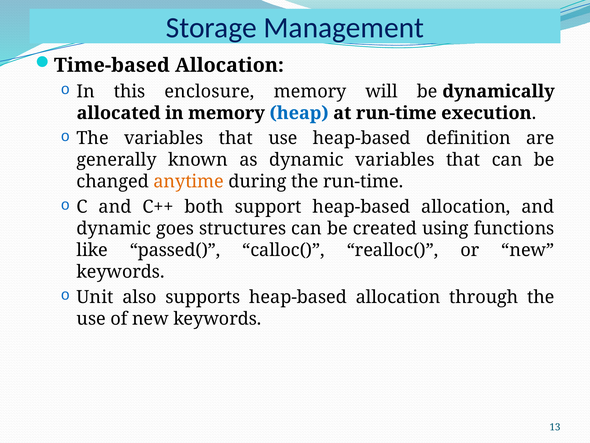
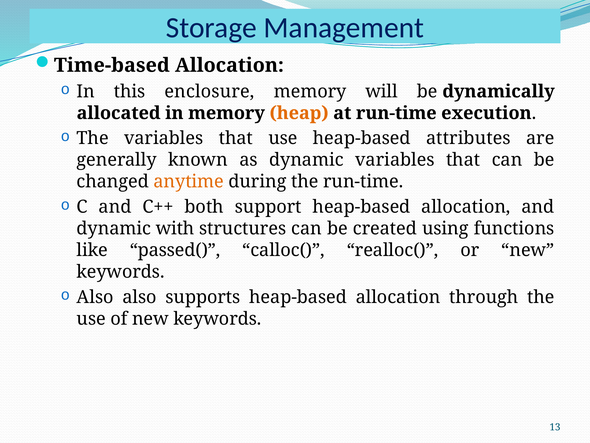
heap colour: blue -> orange (299, 113)
definition: definition -> attributes (468, 138)
goes: goes -> with (175, 228)
Unit: Unit -> Also (95, 297)
